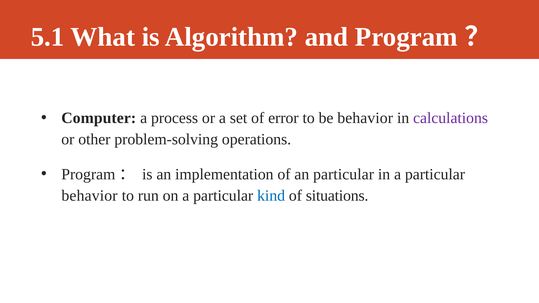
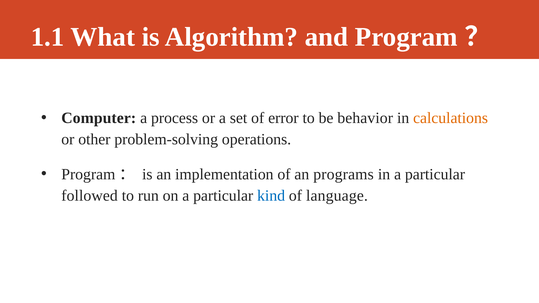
5.1: 5.1 -> 1.1 (48, 37)
calculations colour: purple -> orange (451, 118)
an particular: particular -> programs (344, 174)
behavior: behavior -> followed (90, 196)
situations: situations -> language (337, 196)
